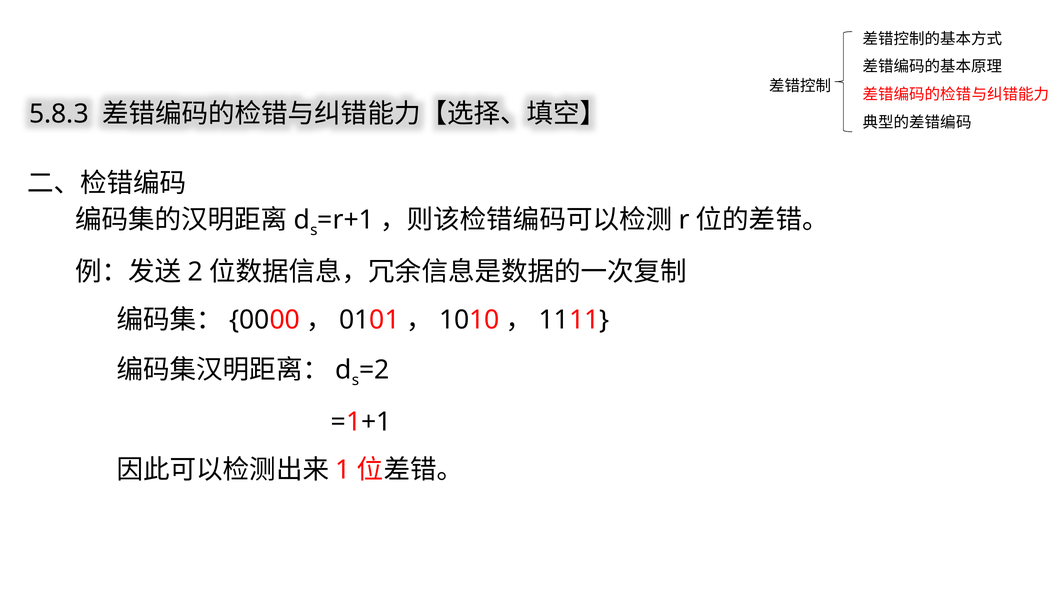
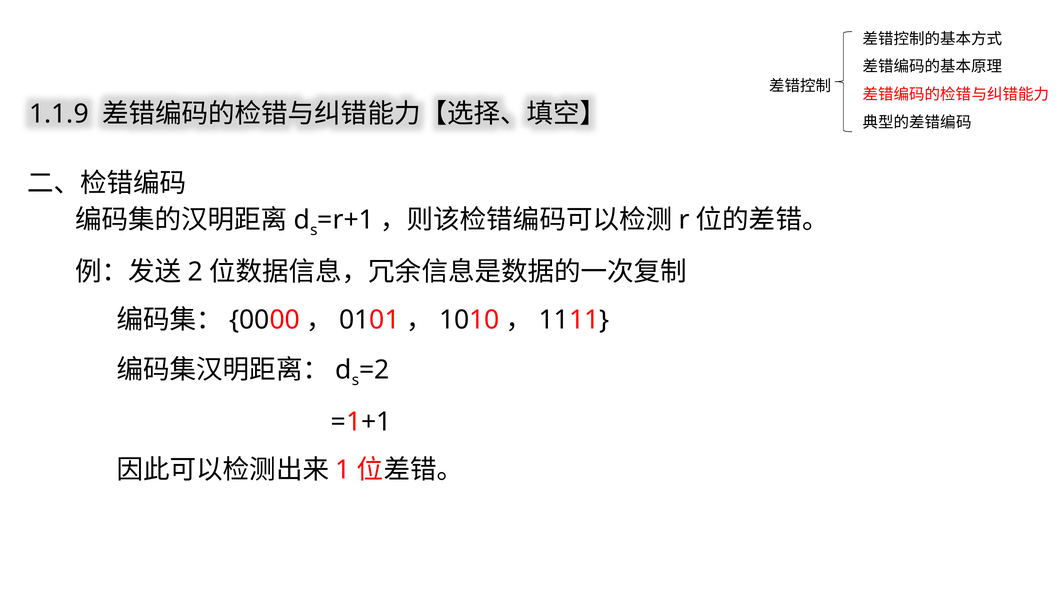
5.8.3: 5.8.3 -> 1.1.9 (59, 114)
